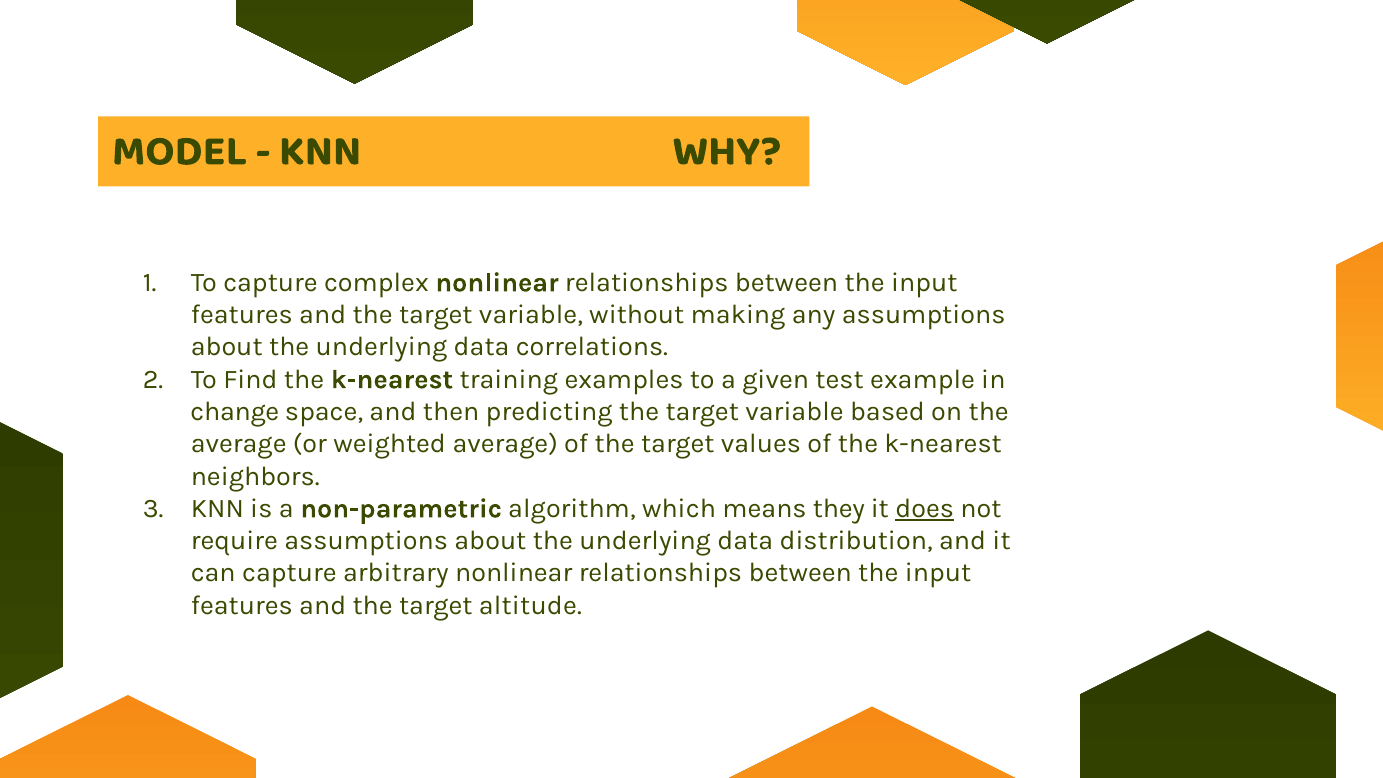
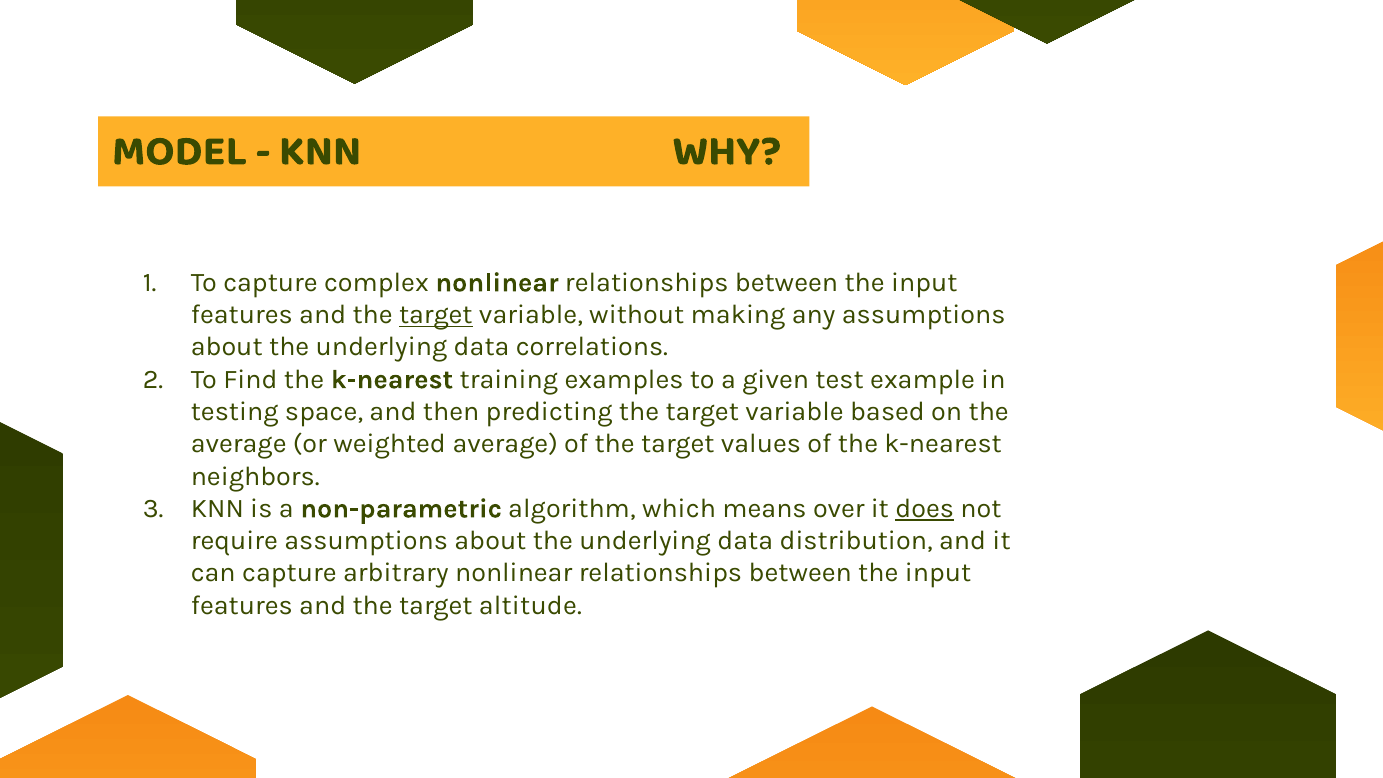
target underline: none -> present (436, 315)
change: change -> testing (235, 412)
they: they -> over (839, 508)
